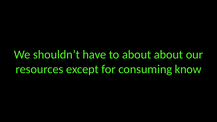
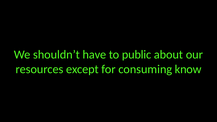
to about: about -> public (137, 55)
